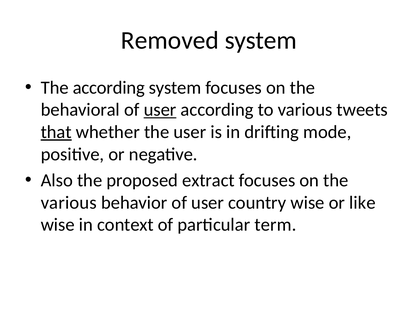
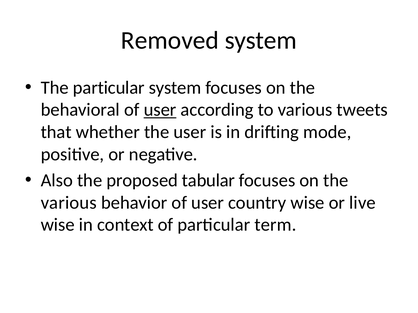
The according: according -> particular (109, 88)
that underline: present -> none (56, 132)
extract: extract -> tabular (209, 181)
like: like -> live (362, 203)
